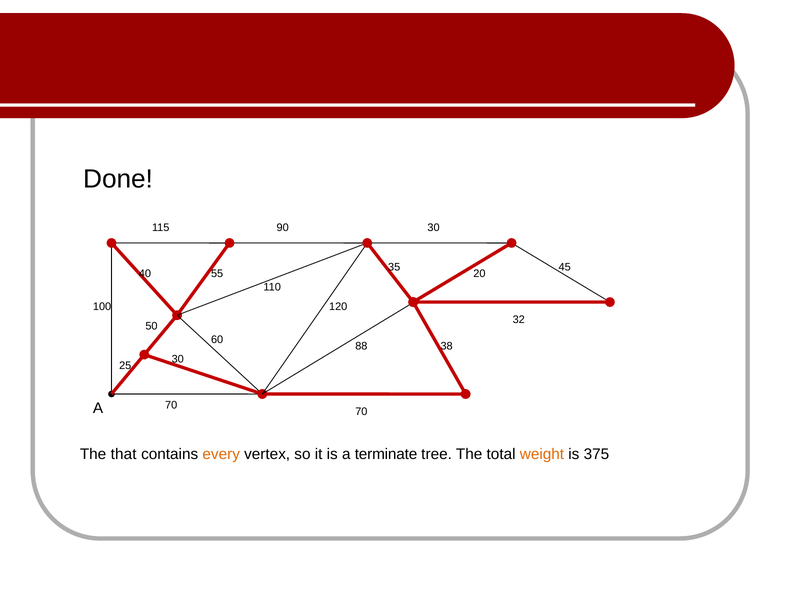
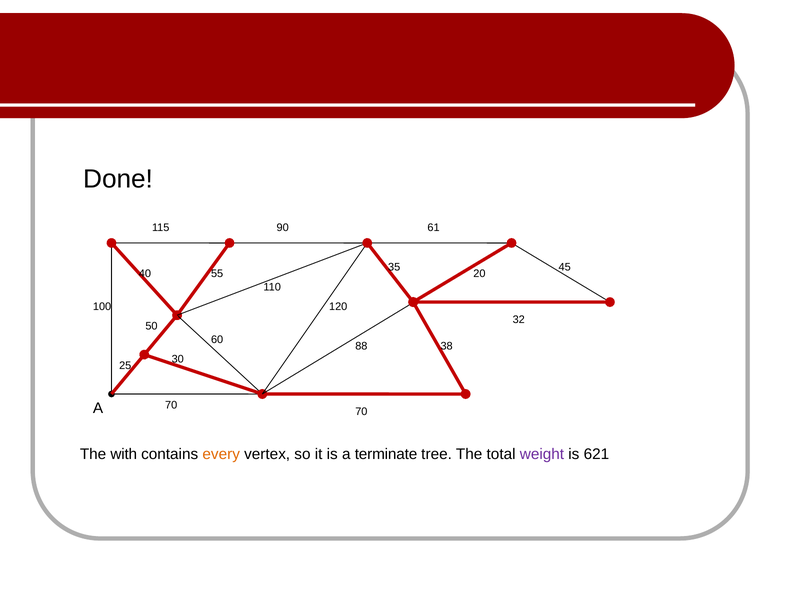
90 30: 30 -> 61 (434, 228)
that: that -> with (124, 454)
weight colour: orange -> purple (542, 454)
375: 375 -> 621 (596, 454)
